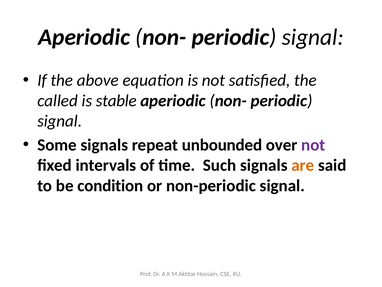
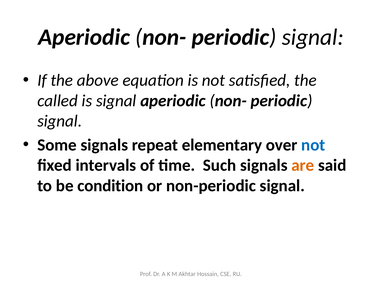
is stable: stable -> signal (116, 101)
unbounded: unbounded -> elementary (222, 145)
not colour: purple -> blue (313, 145)
